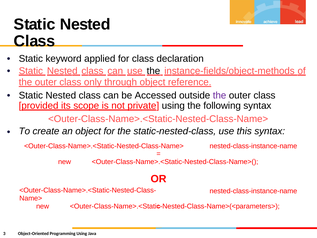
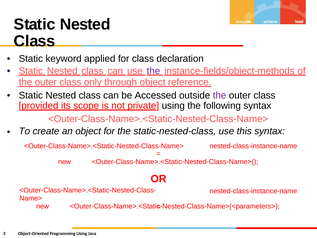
the colour: black -> purple (153, 71)
